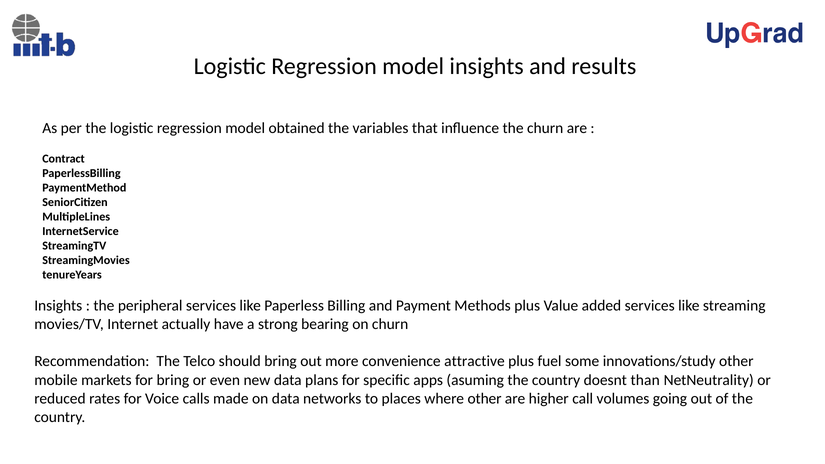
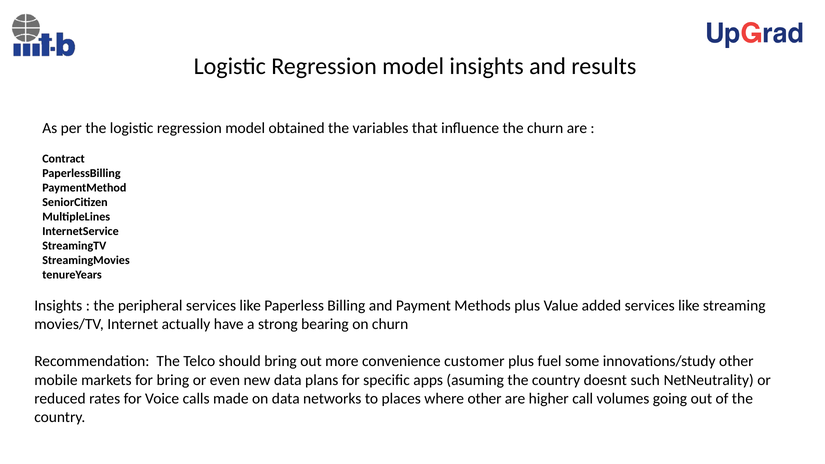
attractive: attractive -> customer (474, 361)
than: than -> such (645, 380)
